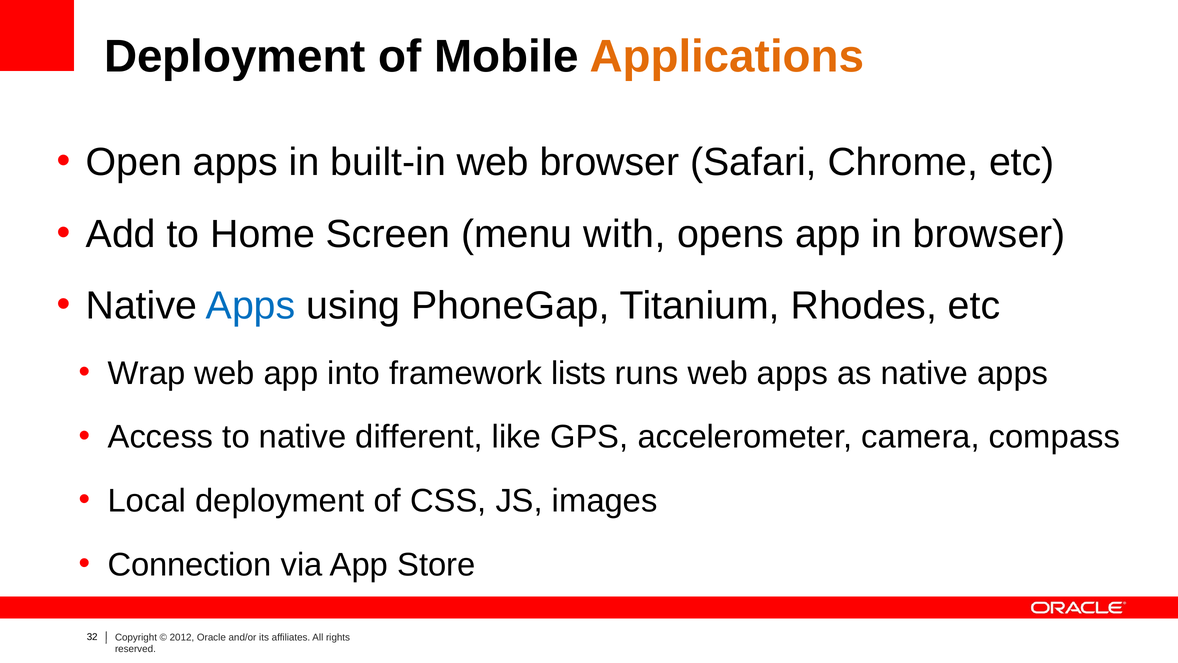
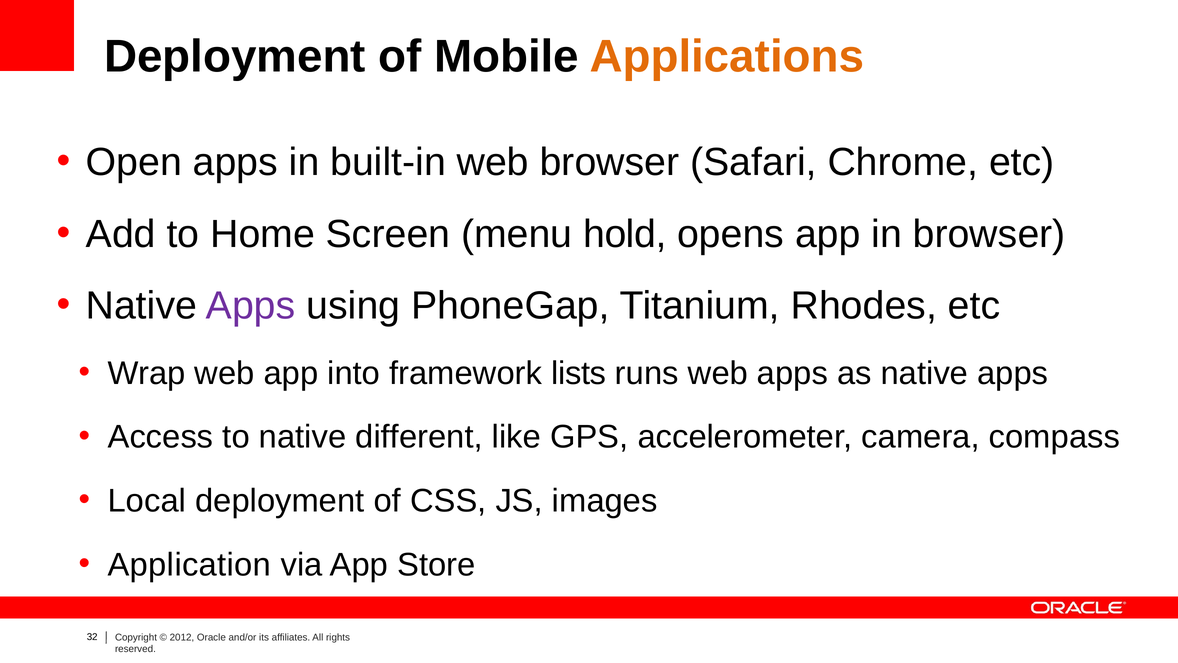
with: with -> hold (625, 234)
Apps colour: blue -> purple (251, 306)
Connection: Connection -> Application (189, 564)
